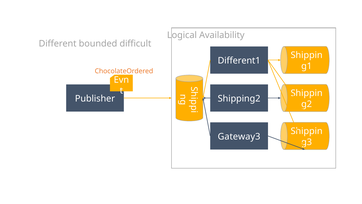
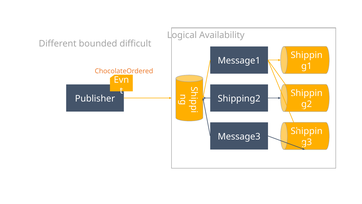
Different1: Different1 -> Message1 (239, 61)
Gateway3: Gateway3 -> Message3 (239, 136)
